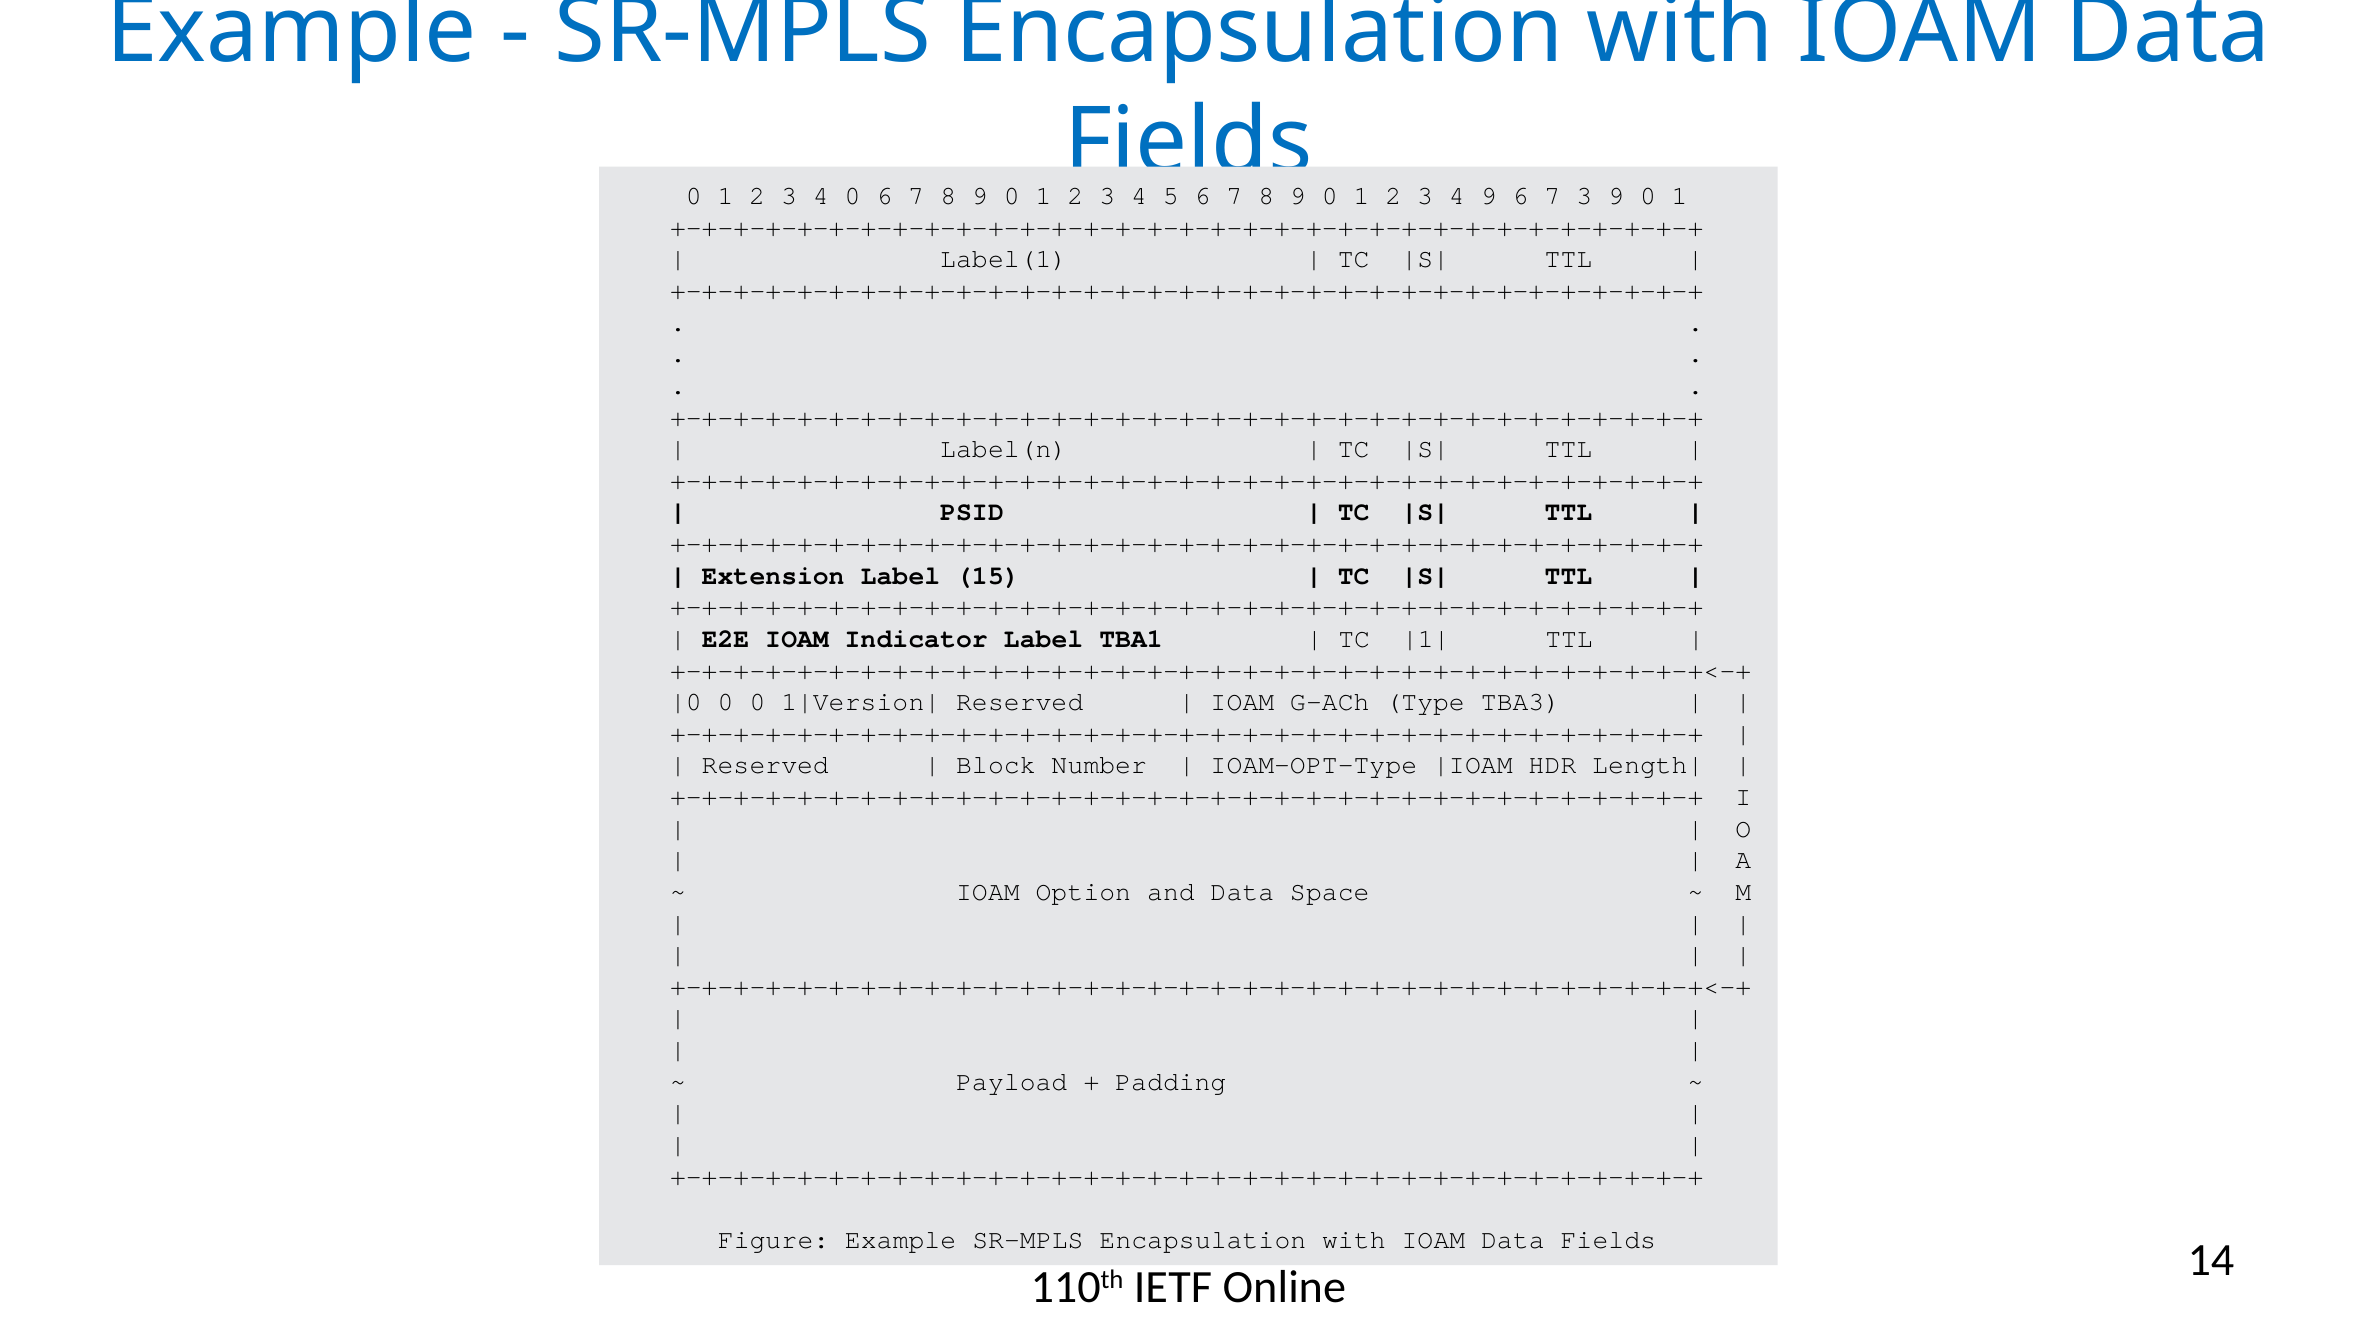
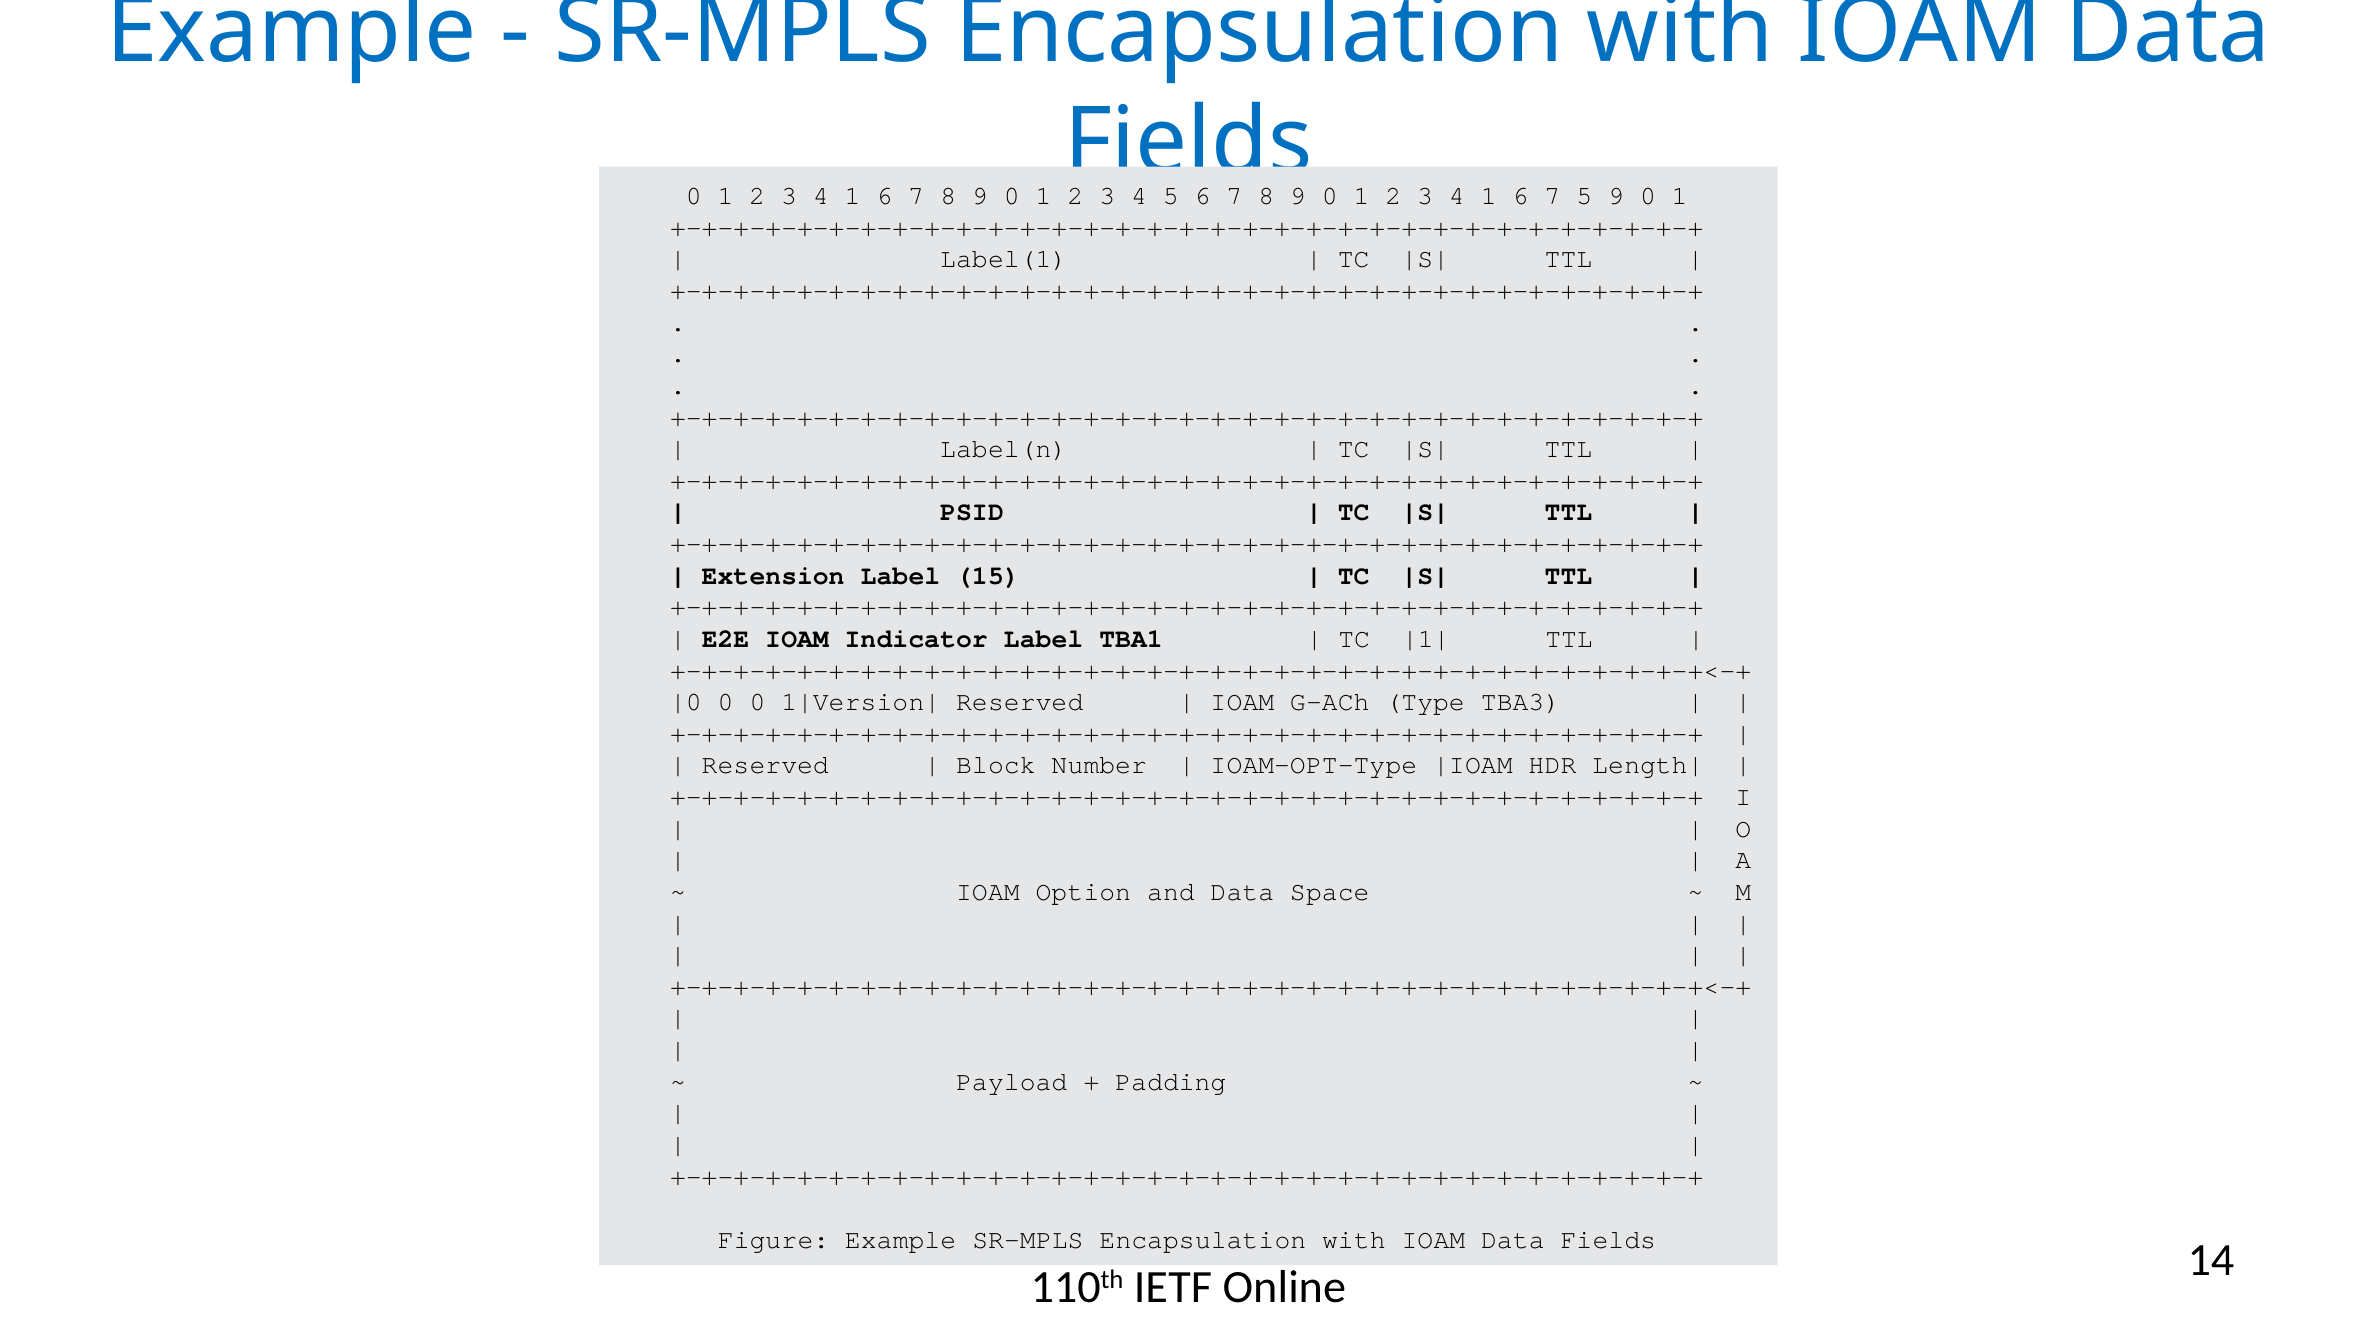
0: 0 -> 1 (852, 196)
9: 9 -> 1 (1489, 196)
7 3: 3 -> 5 (1584, 196)
